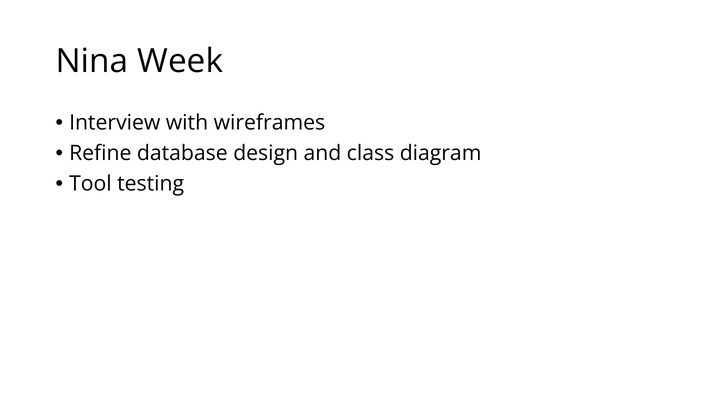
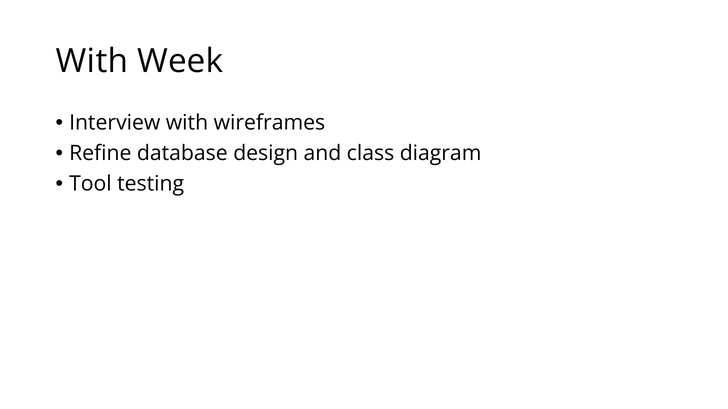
Nina: Nina -> With (92, 61)
